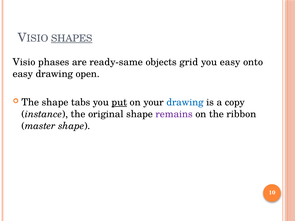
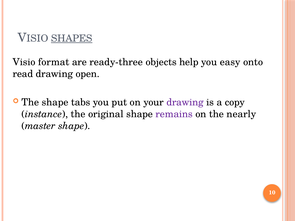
phases: phases -> format (54, 62)
ready-same: ready-same -> ready-three (116, 62)
grid: grid -> help (189, 62)
easy: easy -> read (23, 74)
put underline: present -> none (119, 102)
drawing colour: blue -> purple (185, 102)
ribbon: ribbon -> nearly (241, 114)
